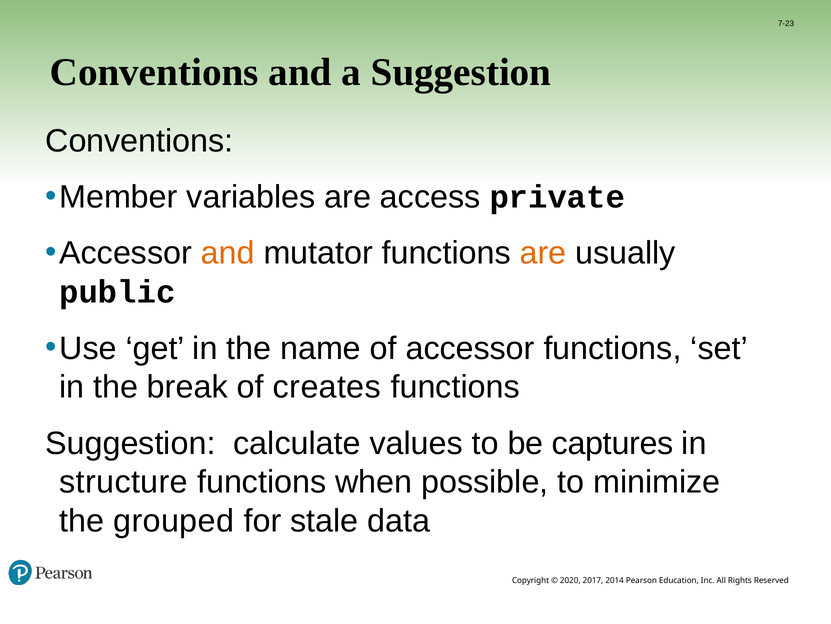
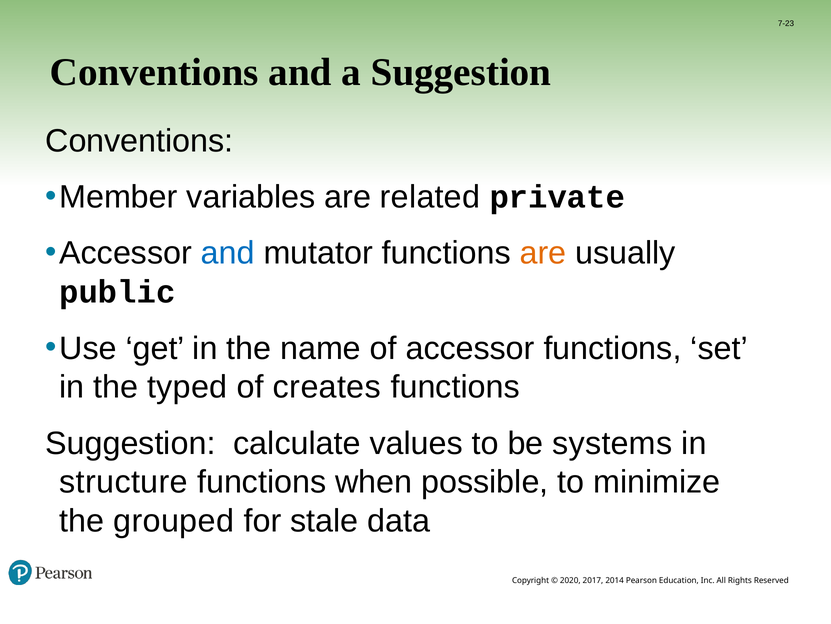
access: access -> related (430, 197)
and colour: orange -> blue (228, 253)
break: break -> typed (187, 387)
captures: captures -> systems (612, 443)
